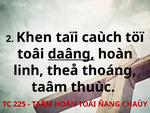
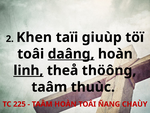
caùch: caùch -> giuùp (102, 37)
linh underline: none -> present (28, 70)
thoáng: thoáng -> thöông (109, 70)
